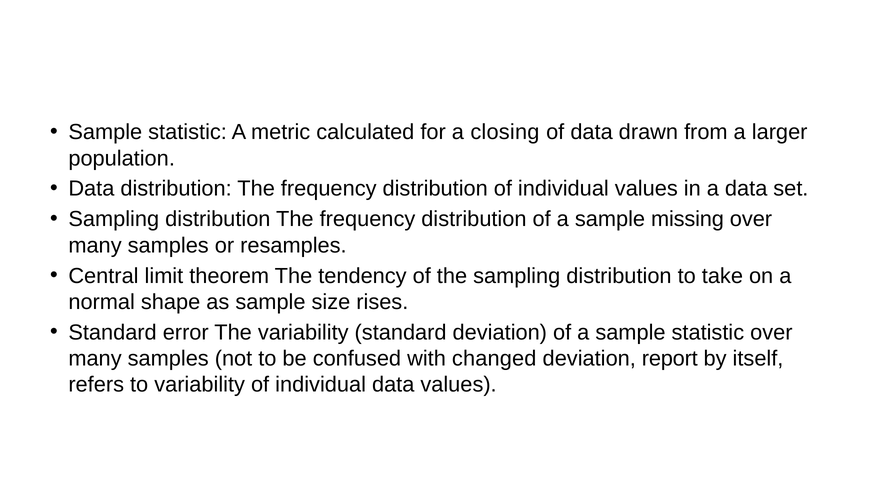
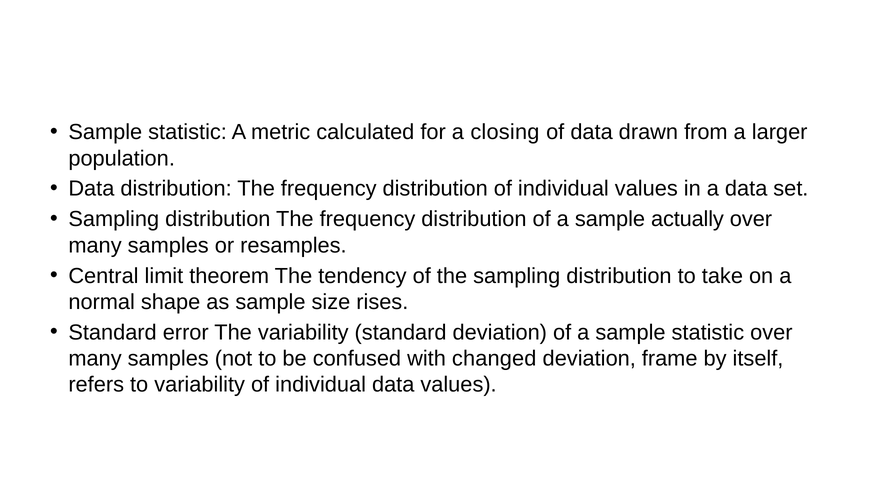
missing: missing -> actually (687, 219)
report: report -> frame (670, 359)
